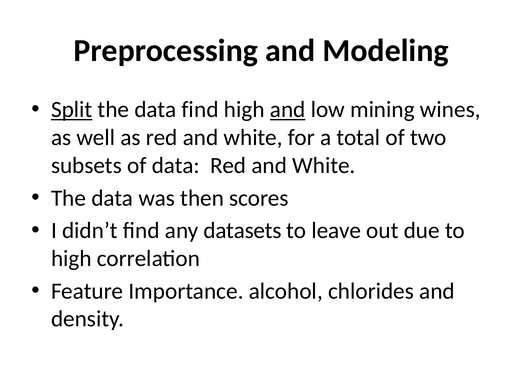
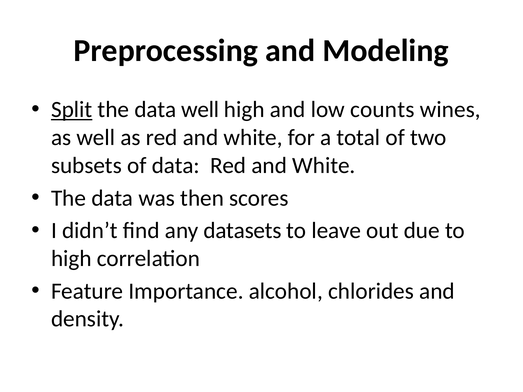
data find: find -> well (200, 110)
and underline: present -> none (288, 110)
mining: mining -> counts (382, 110)
